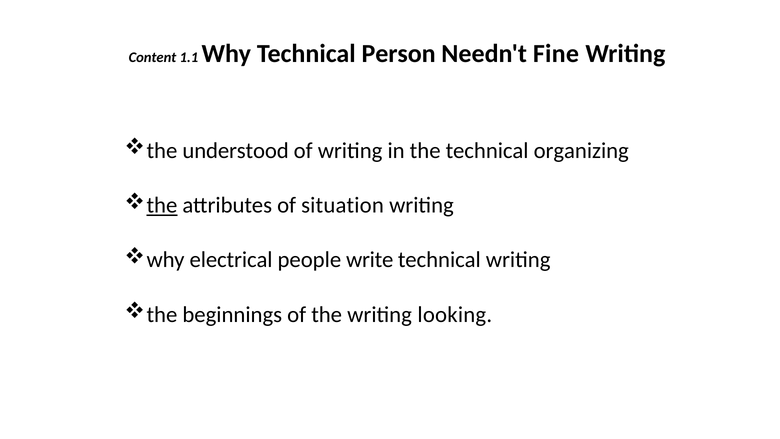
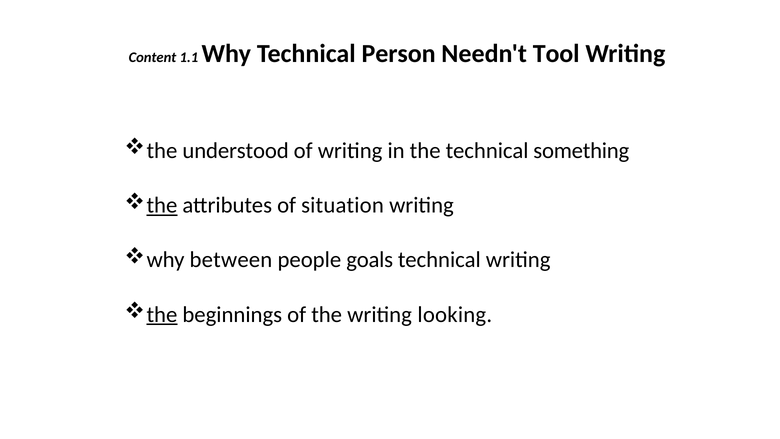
Fine: Fine -> Tool (556, 54)
organizing: organizing -> something (581, 151)
electrical: electrical -> between (231, 260)
write: write -> goals (370, 260)
the underline: none -> present (162, 314)
